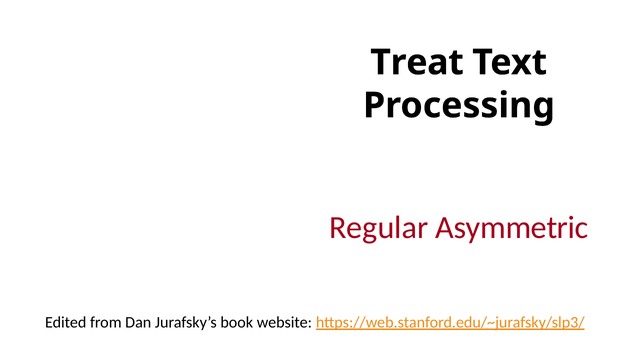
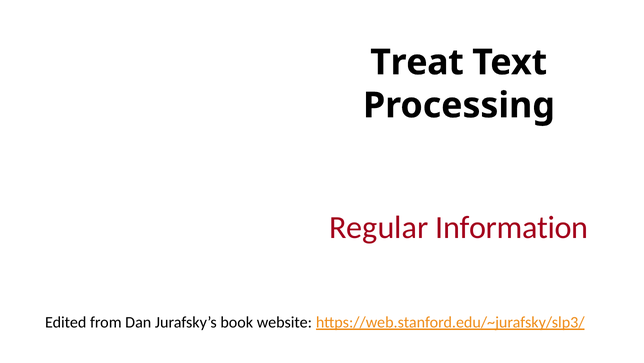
Asymmetric: Asymmetric -> Information (512, 227)
